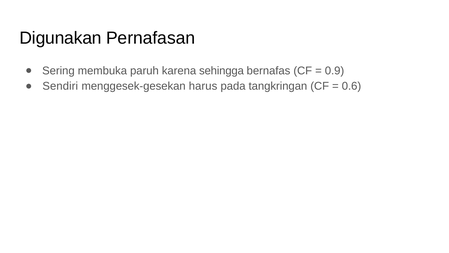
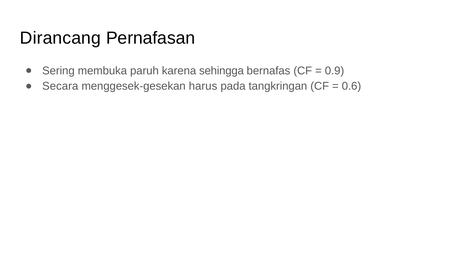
Digunakan: Digunakan -> Dirancang (60, 38)
Sendiri: Sendiri -> Secara (60, 86)
